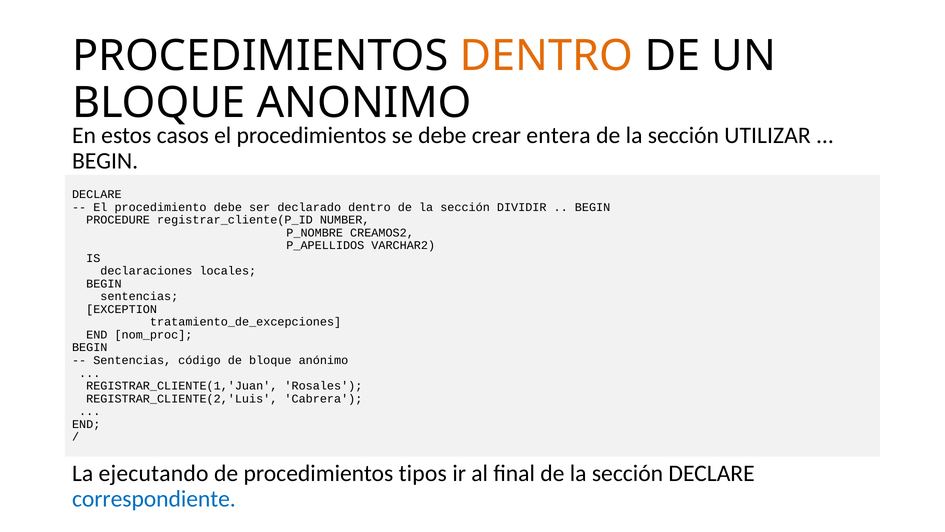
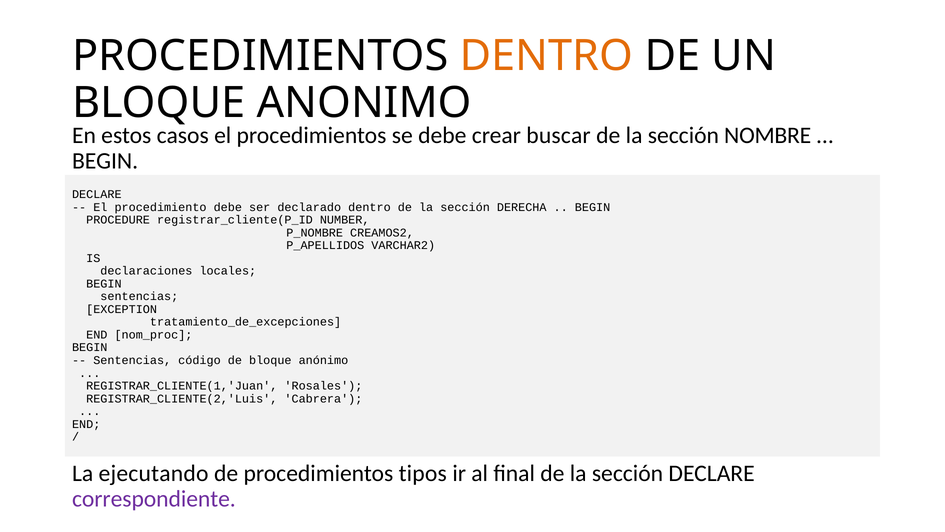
entera: entera -> buscar (559, 135)
UTILIZAR: UTILIZAR -> NOMBRE (768, 135)
DIVIDIR: DIVIDIR -> DERECHA (522, 207)
correspondiente colour: blue -> purple (154, 499)
